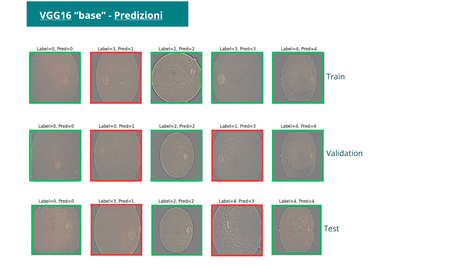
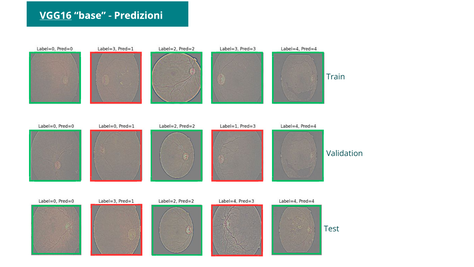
Predizioni underline: present -> none (138, 16)
